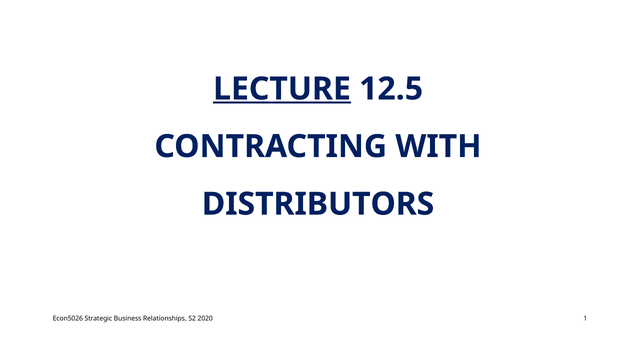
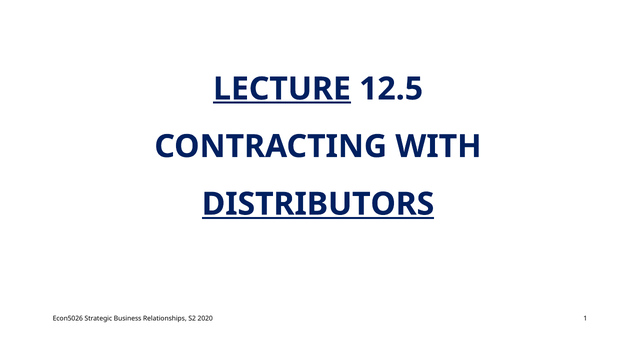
DISTRIBUTORS underline: none -> present (318, 204)
